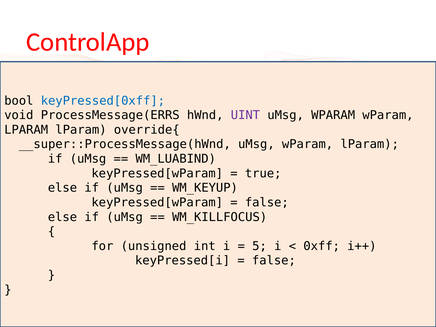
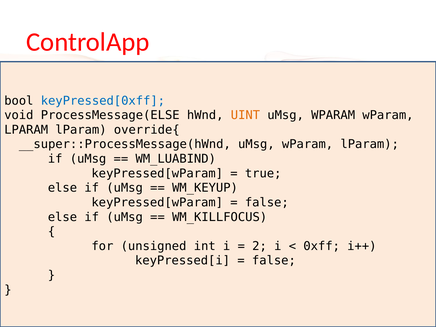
ProcessMessage(ERRS: ProcessMessage(ERRS -> ProcessMessage(ELSE (110, 115)
UINT colour: purple -> orange (245, 115)
5: 5 -> 2 (260, 246)
